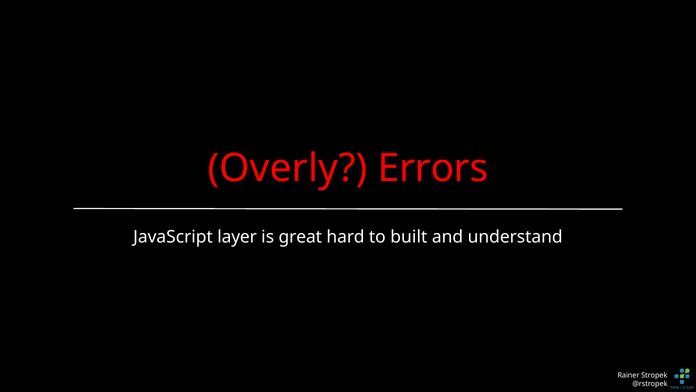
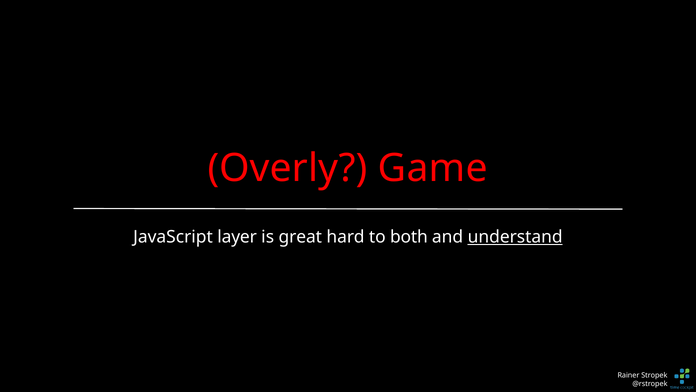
Errors: Errors -> Game (433, 168)
built: built -> both (409, 237)
understand underline: none -> present (515, 237)
